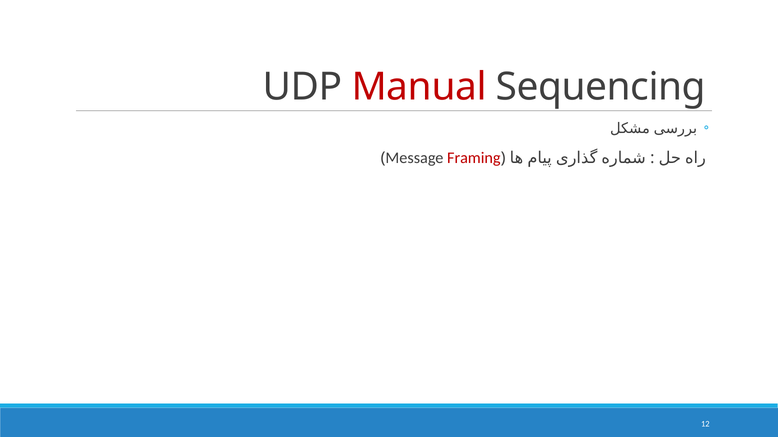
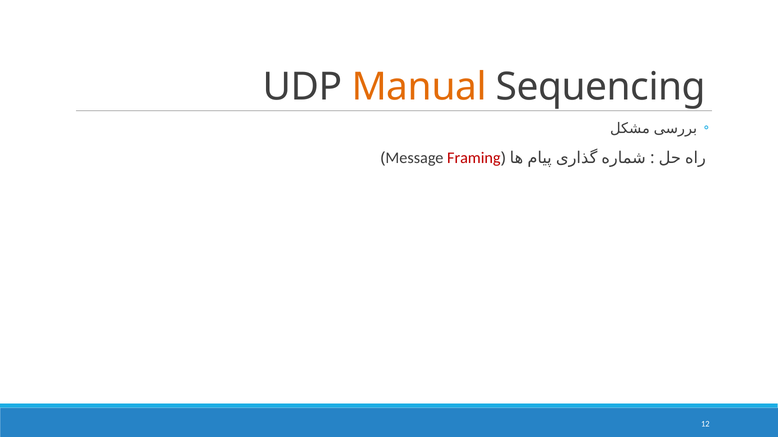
Manual colour: red -> orange (419, 87)
